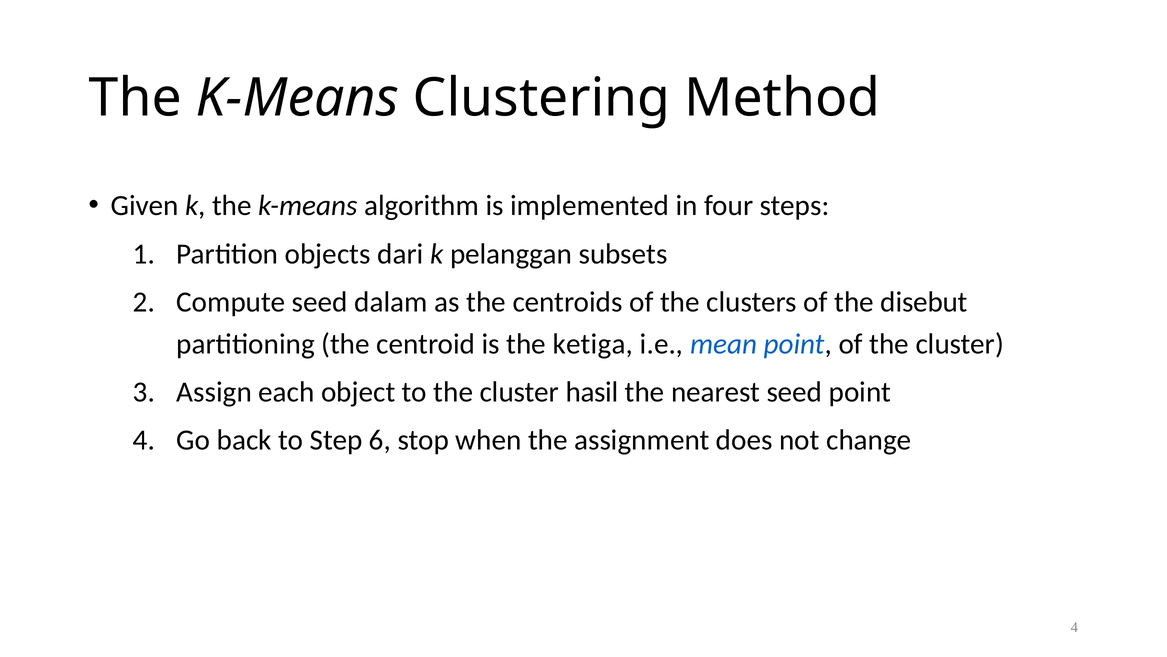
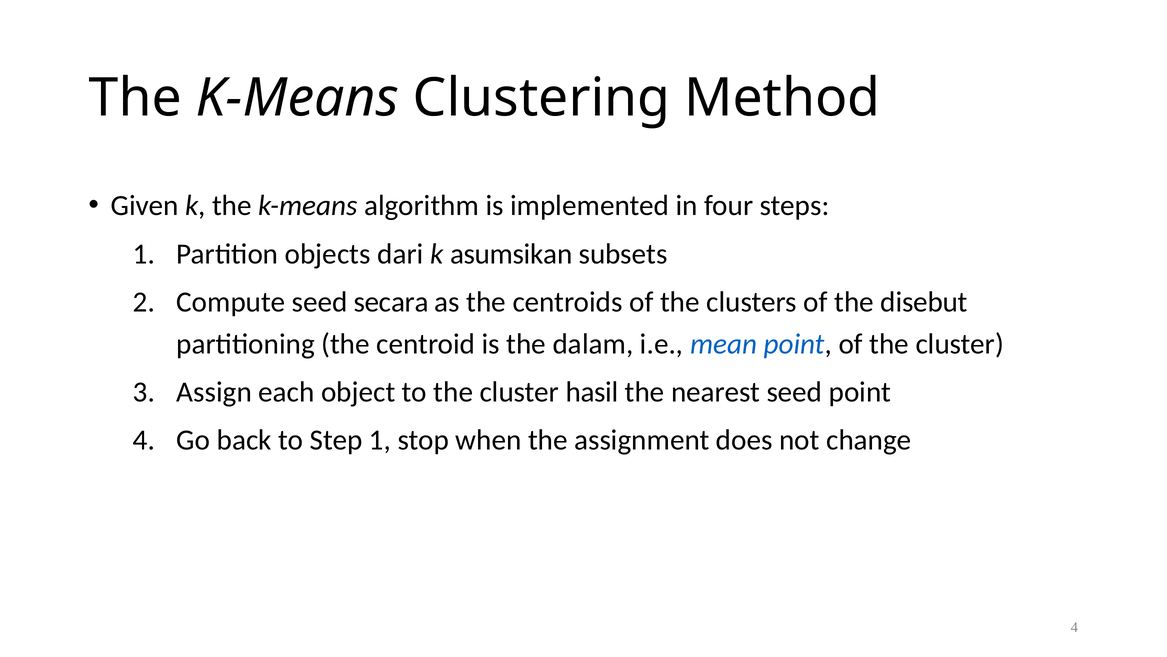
pelanggan: pelanggan -> asumsikan (511, 254)
dalam: dalam -> secara (391, 302)
ketiga: ketiga -> dalam (593, 344)
Step 6: 6 -> 1 (380, 440)
